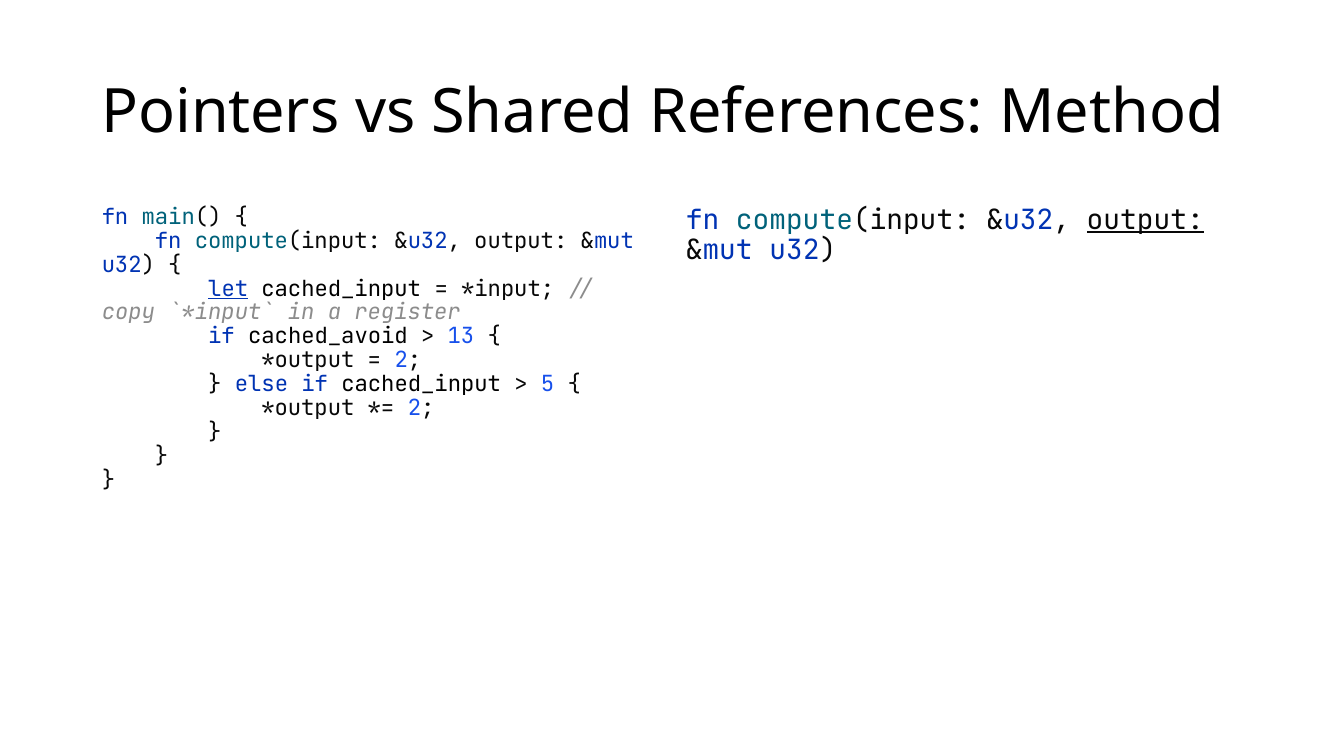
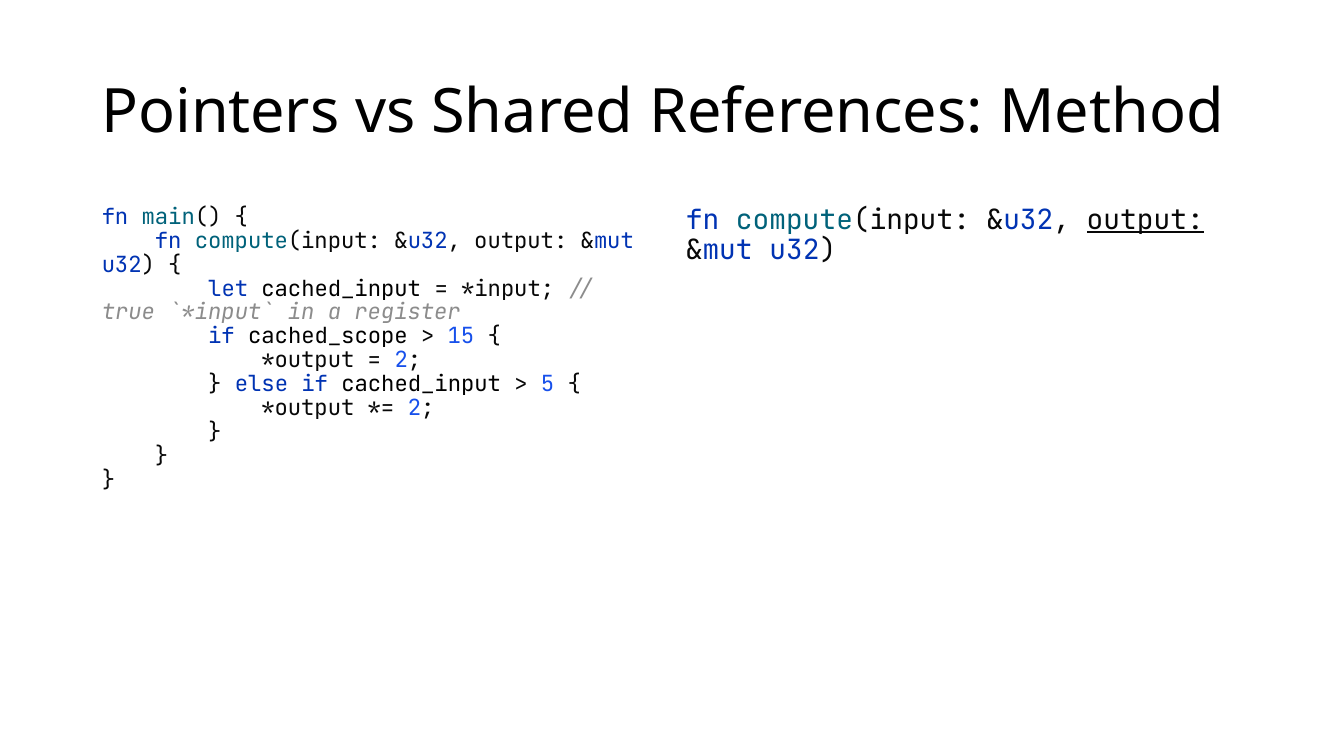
let underline: present -> none (228, 289)
copy: copy -> true (128, 313)
cached_avoid: cached_avoid -> cached_scope (328, 337)
13: 13 -> 15 (461, 337)
